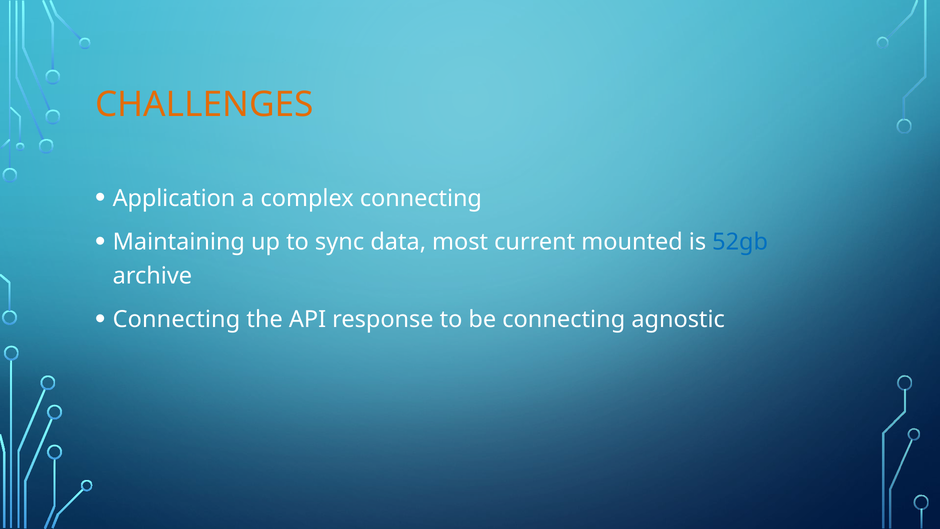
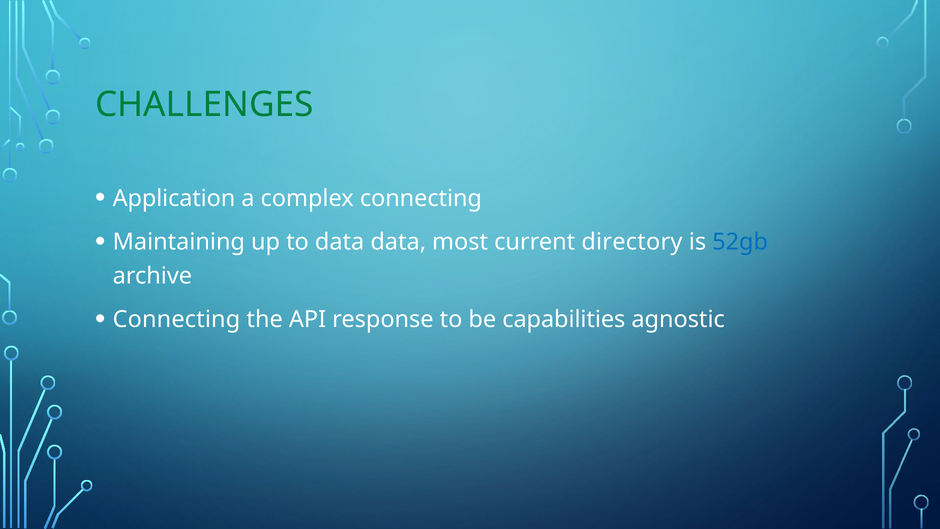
CHALLENGES colour: orange -> green (204, 104)
to sync: sync -> data (340, 242)
mounted: mounted -> directory (632, 242)
be connecting: connecting -> capabilities (564, 319)
